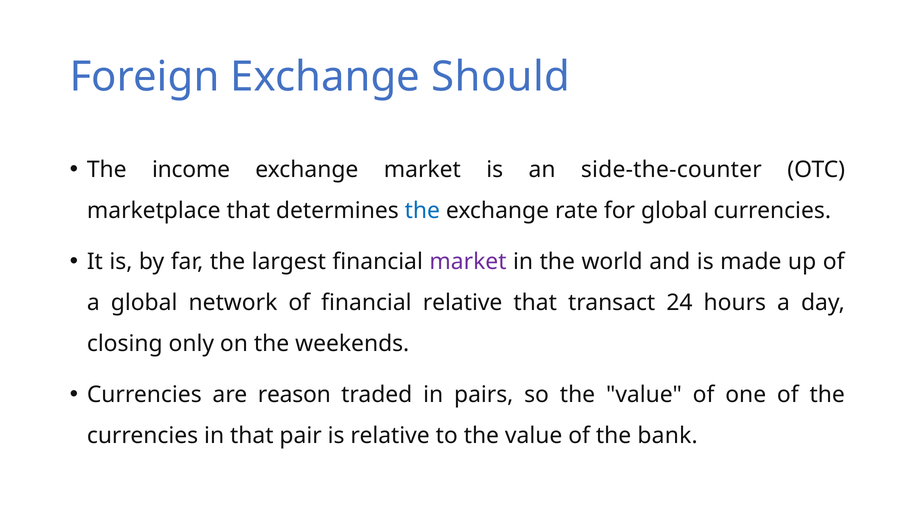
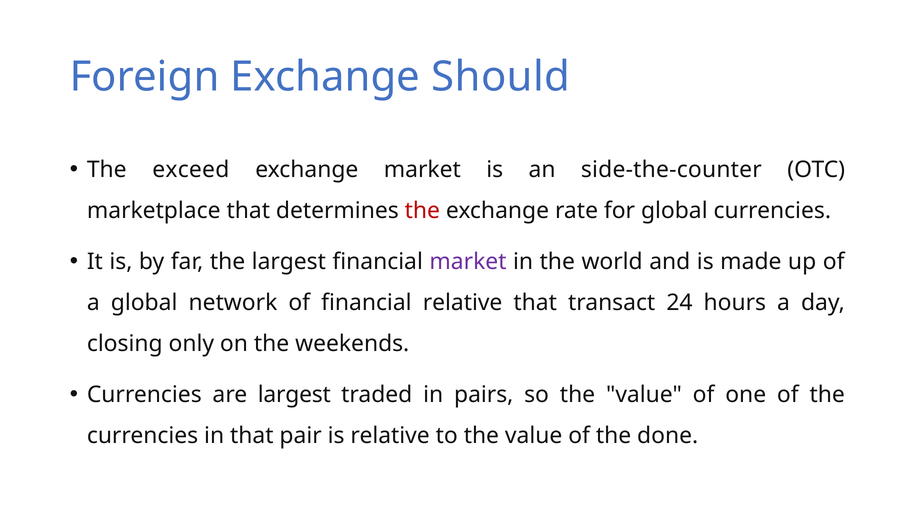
income: income -> exceed (191, 169)
the colour: blue -> red (422, 211)
are reason: reason -> largest (294, 394)
bank: bank -> done (668, 436)
